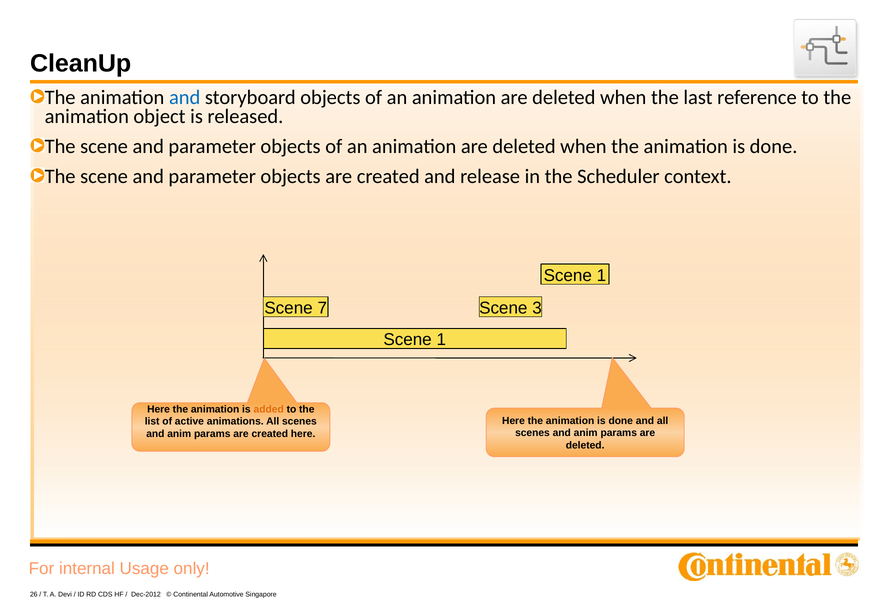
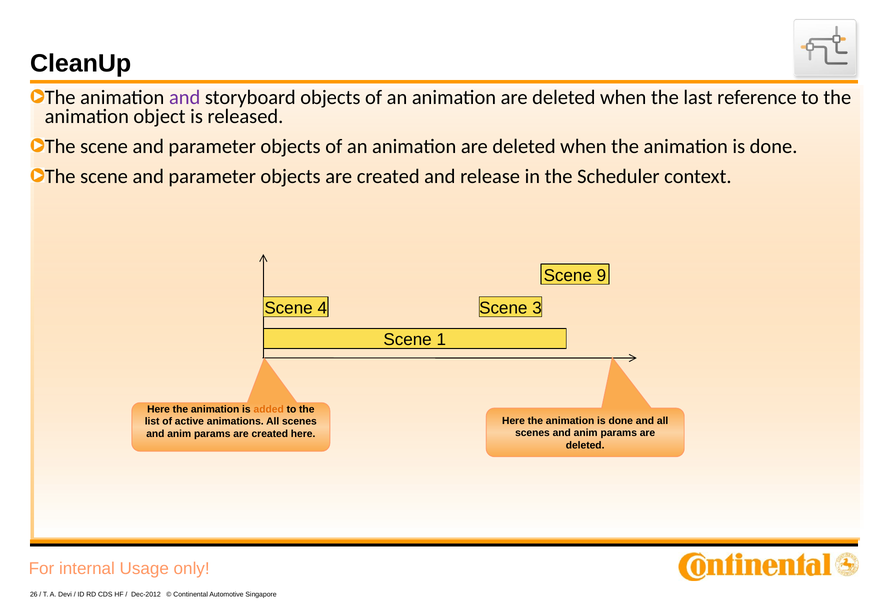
and colour: blue -> purple (185, 97)
1: 1 -> 9 (601, 275)
7: 7 -> 4 (322, 308)
